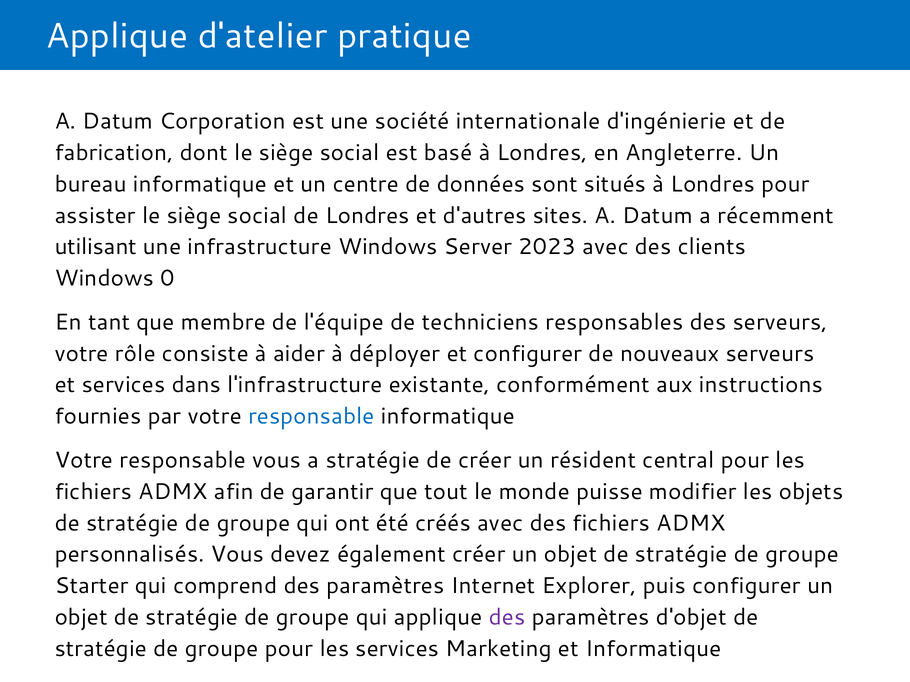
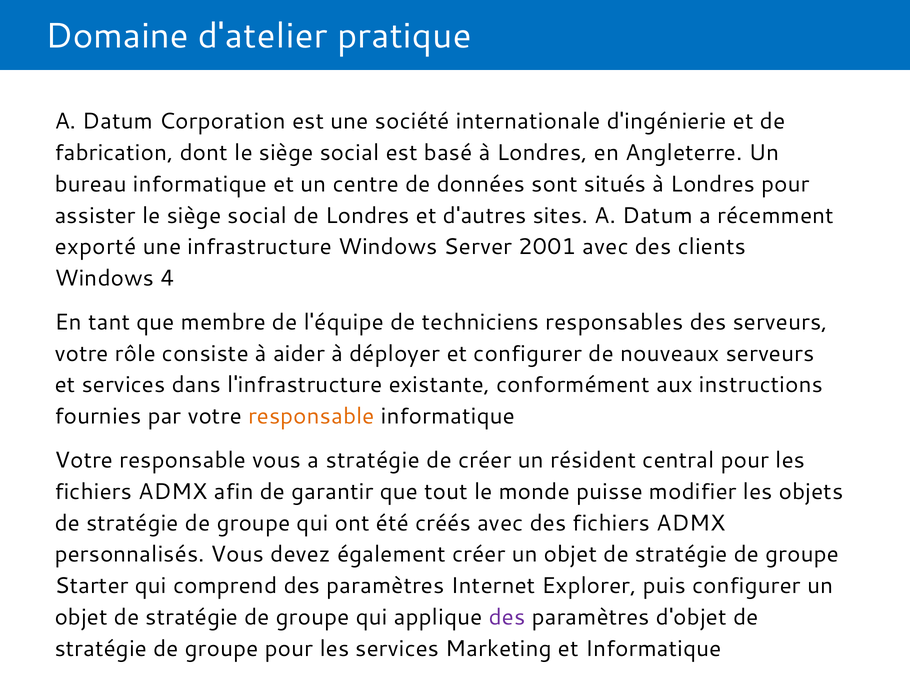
Applique: Applique -> Domaine (117, 36)
utilisant: utilisant -> exporté (96, 247)
2023: 2023 -> 2001 (547, 247)
0: 0 -> 4 (168, 278)
responsable colour: blue -> orange (311, 417)
